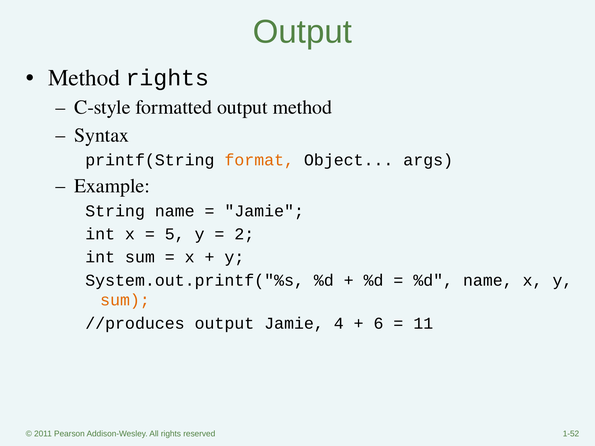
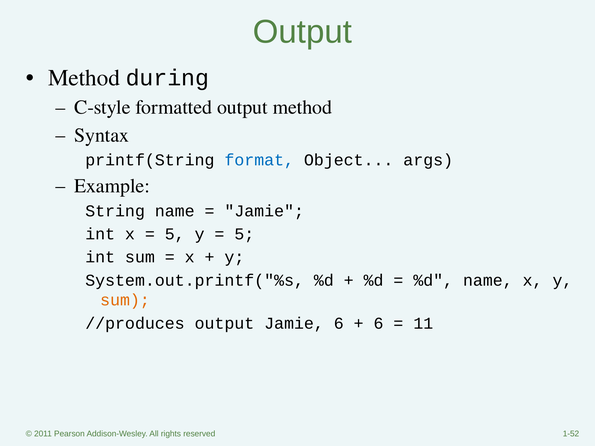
Method rights: rights -> during (167, 78)
format colour: orange -> blue (259, 160)
2: 2 -> 5 (244, 234)
Jamie 4: 4 -> 6 (339, 323)
